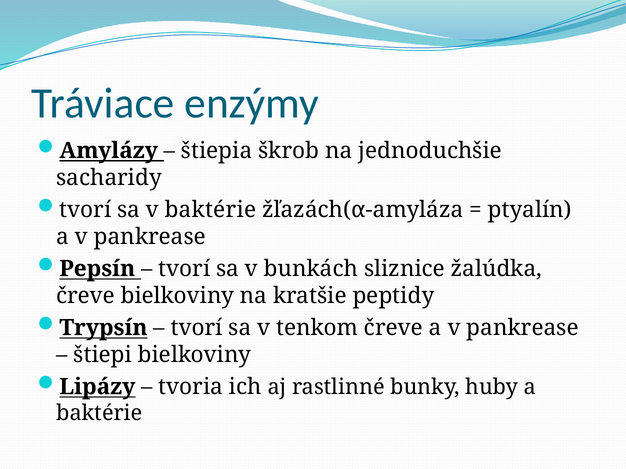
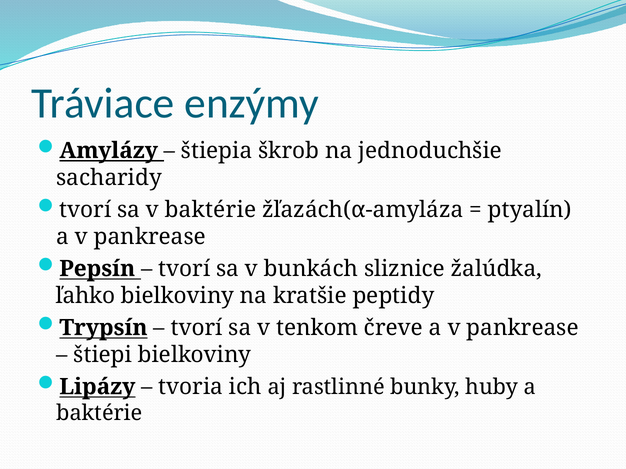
čreve: čreve -> ľahko (86, 296)
